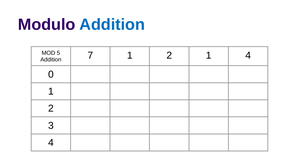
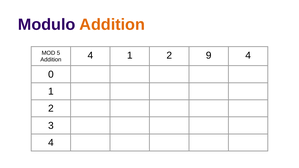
Addition colour: blue -> orange (112, 25)
Addition 7: 7 -> 4 (90, 55)
2 1: 1 -> 9 (209, 55)
